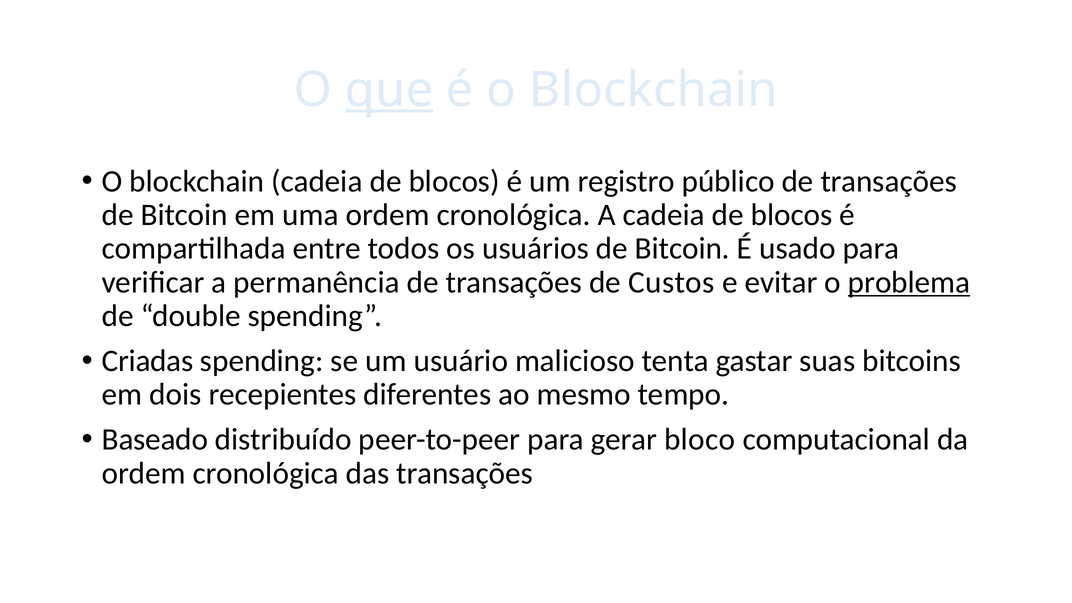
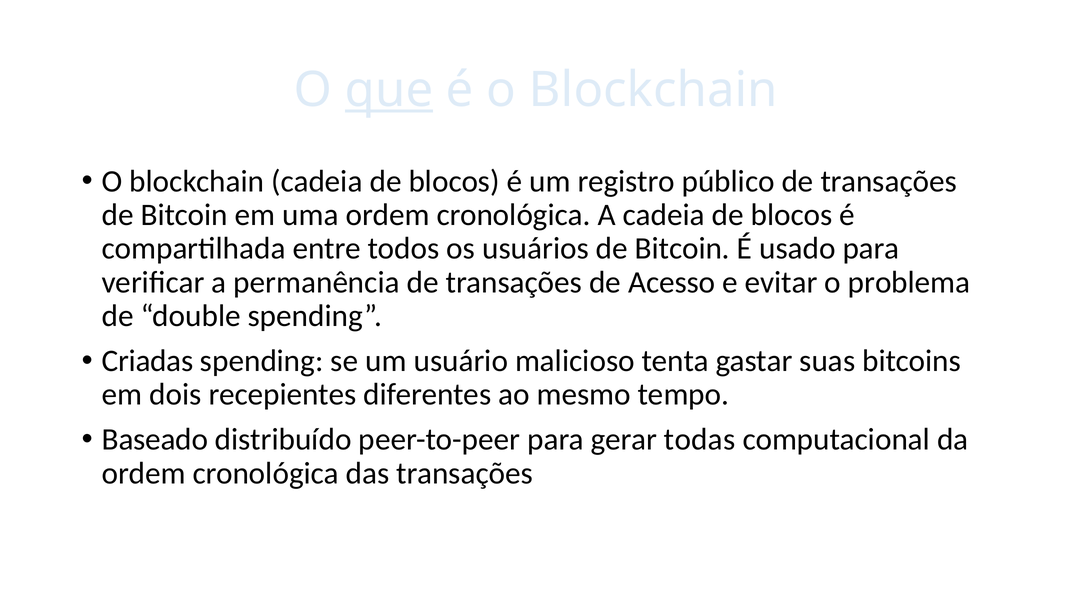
Custos: Custos -> Acesso (672, 282)
problema underline: present -> none (909, 282)
bloco: bloco -> todas (700, 440)
